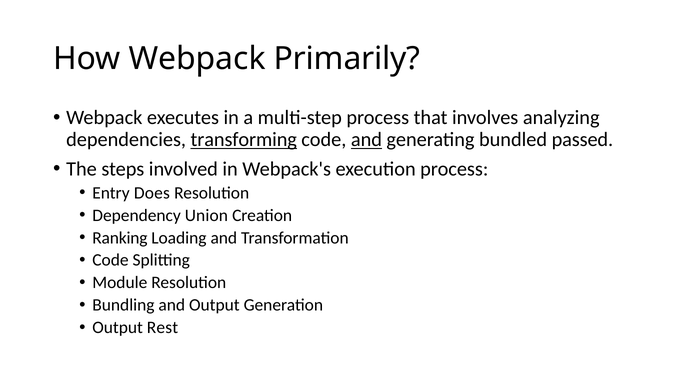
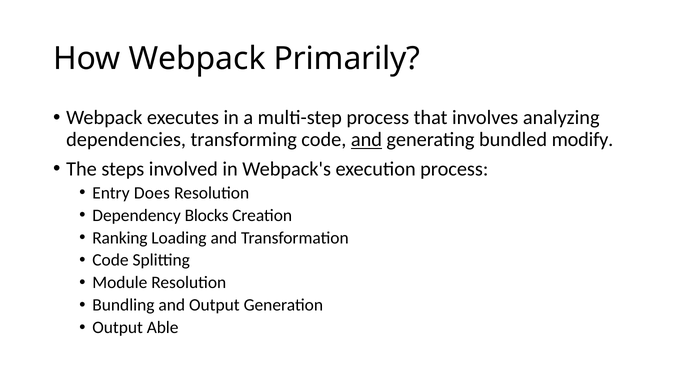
transforming underline: present -> none (244, 140)
passed: passed -> modify (582, 140)
Union: Union -> Blocks (207, 215)
Rest: Rest -> Able (163, 328)
